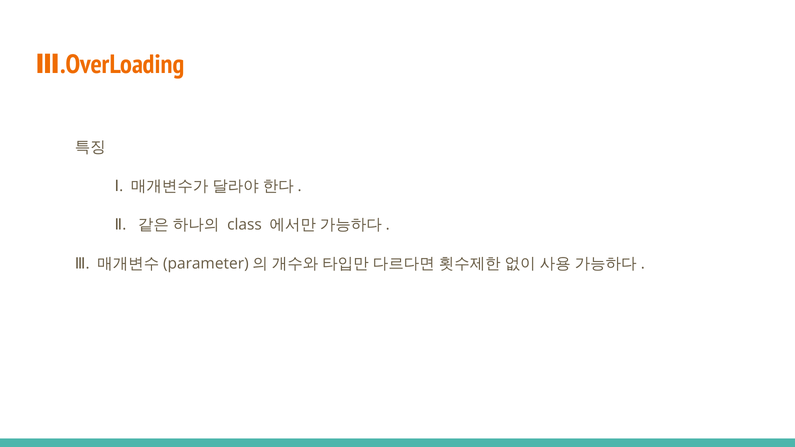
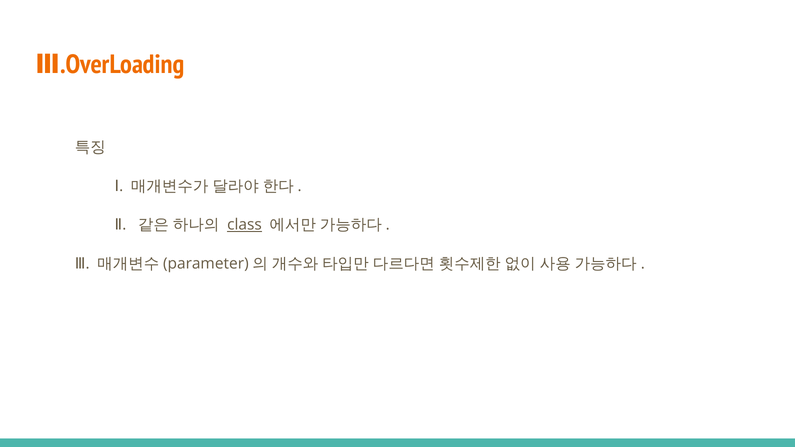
class underline: none -> present (244, 225)
